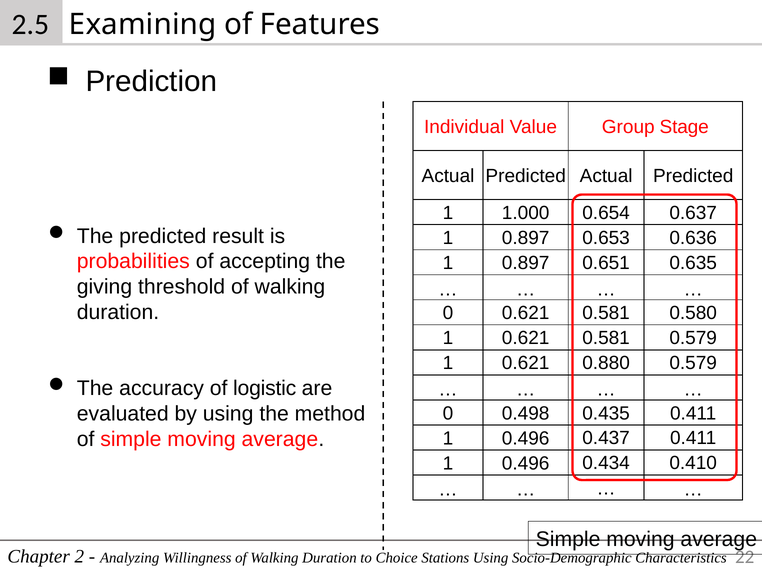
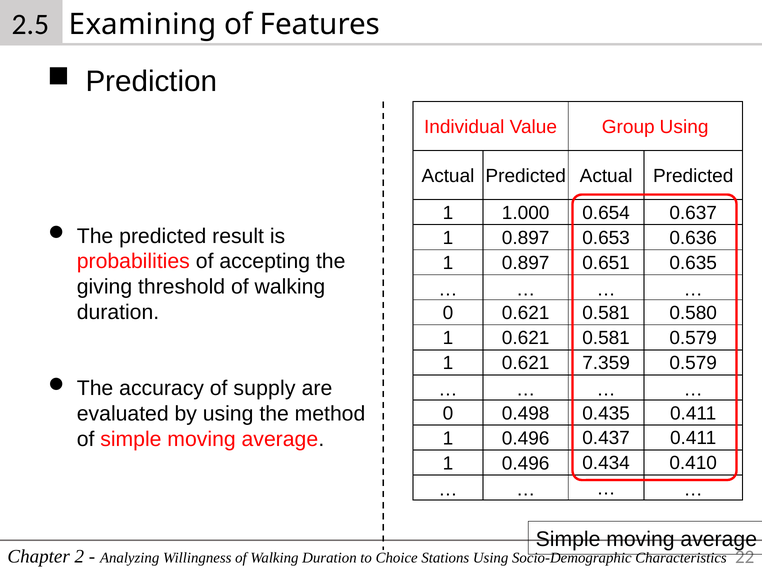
Group Stage: Stage -> Using (684, 127)
0.880: 0.880 -> 7.359 (606, 363)
logistic: logistic -> supply (264, 389)
